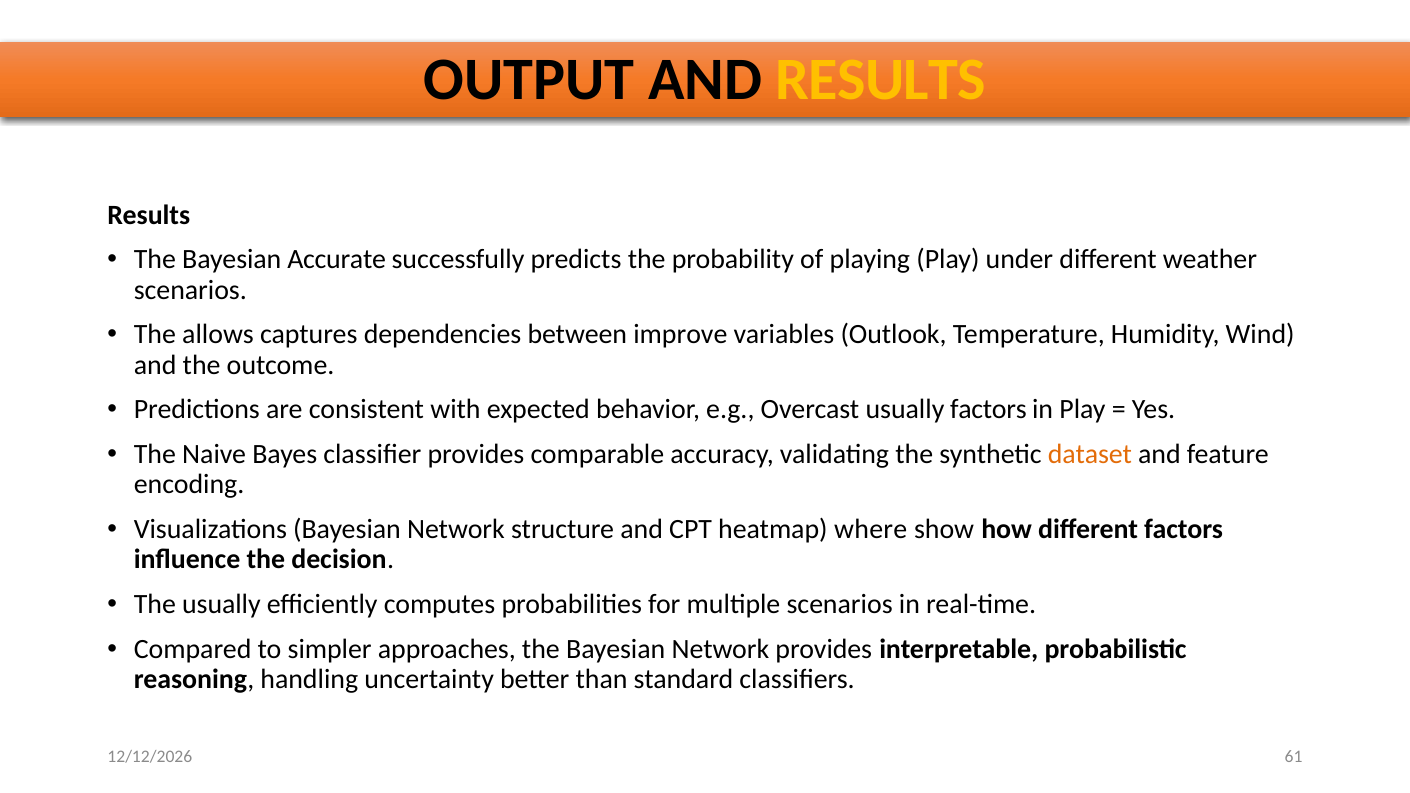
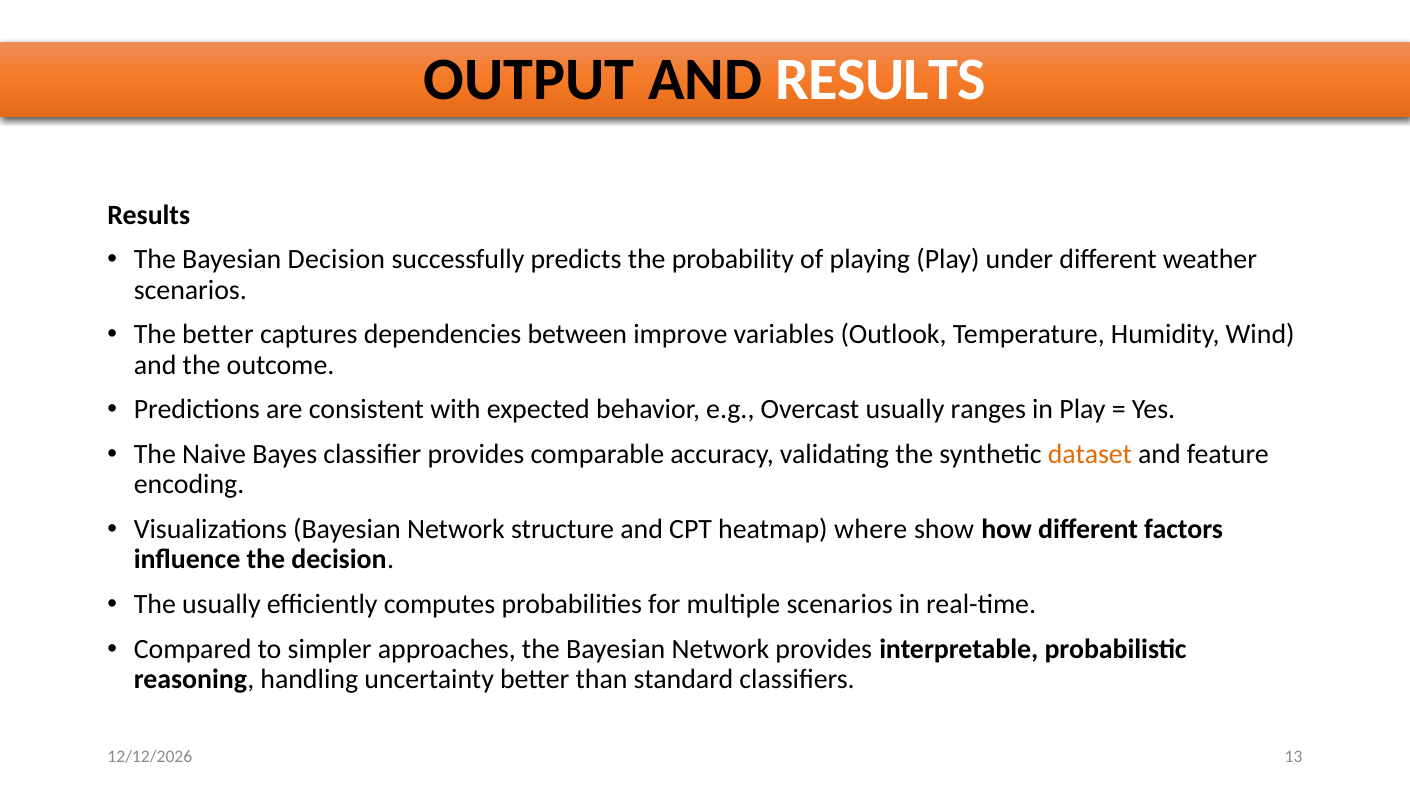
RESULTS colour: yellow -> white (881, 80)
Bayesian Accurate: Accurate -> Decision (336, 260)
The allows: allows -> better (218, 335)
usually factors: factors -> ranges (988, 410)
61: 61 -> 13 (1294, 757)
